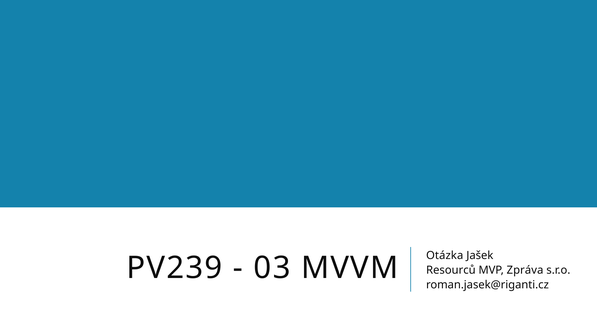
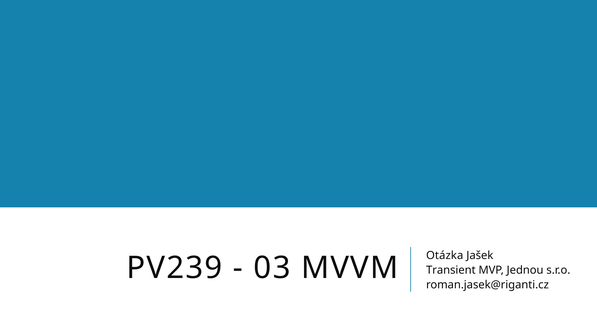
Resourců: Resourců -> Transient (451, 270)
Zpráva: Zpráva -> Jednou (525, 270)
